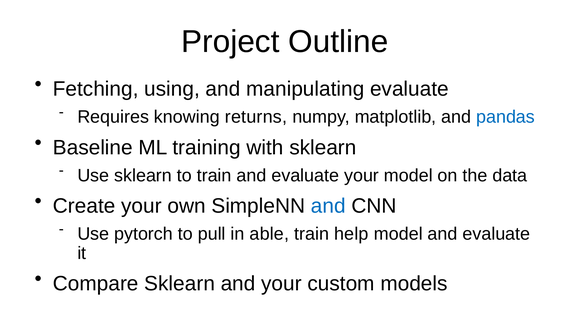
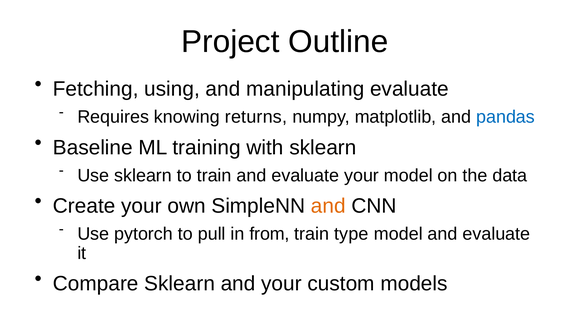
and colour: blue -> orange (328, 206)
able: able -> from (269, 234)
help: help -> type (351, 234)
